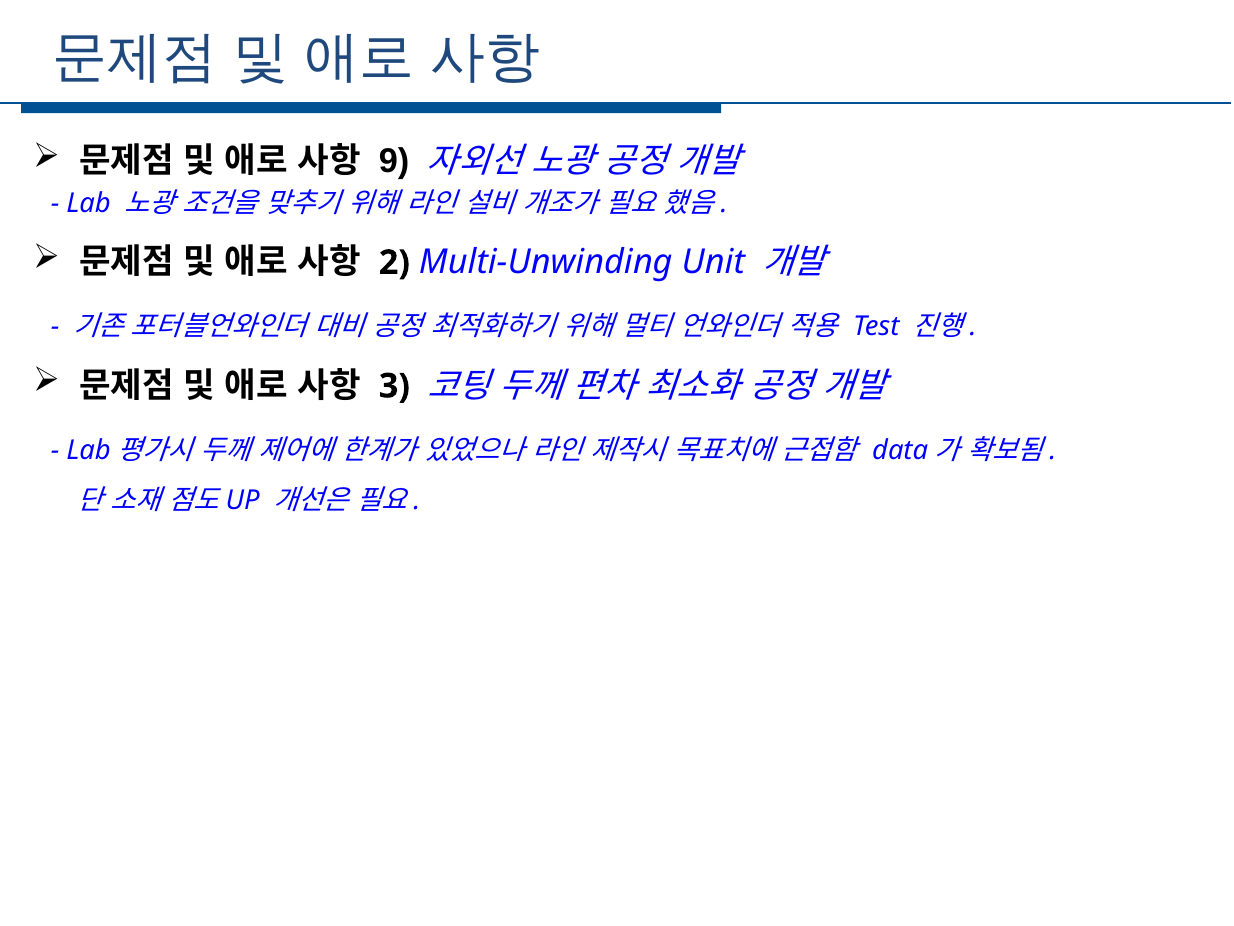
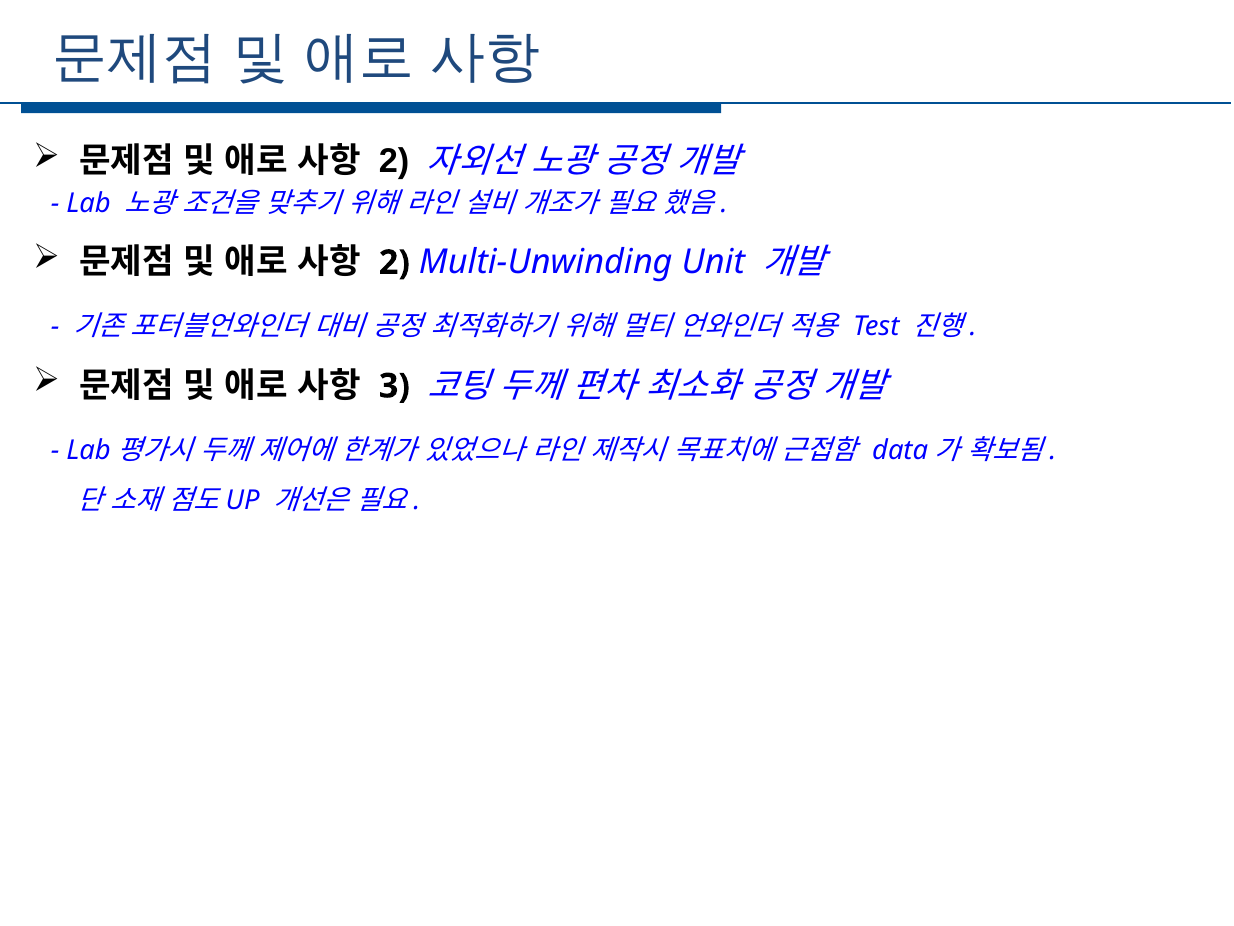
9: 9 -> 2 (394, 161)
